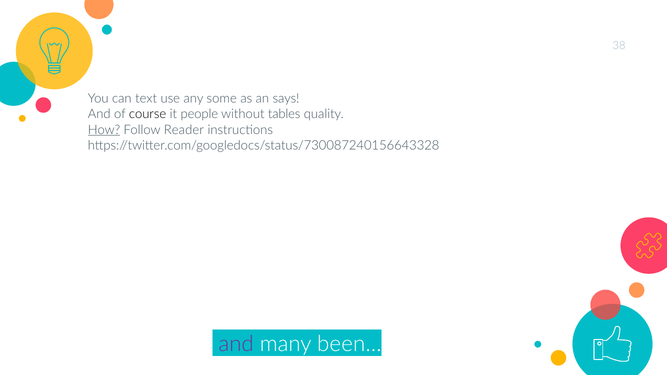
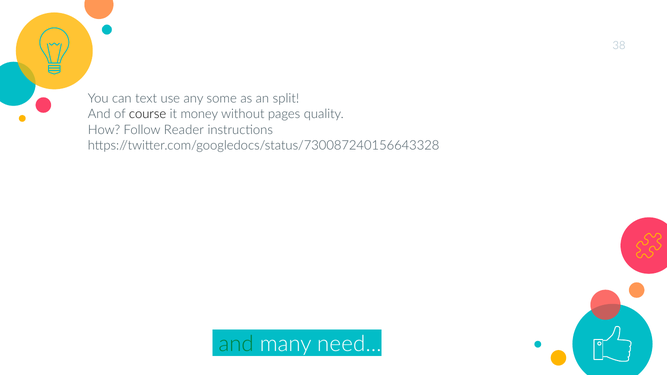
says: says -> split (286, 99)
people: people -> money (199, 114)
tables: tables -> pages (284, 114)
How underline: present -> none (104, 130)
and colour: purple -> green (236, 344)
been: been -> need (349, 344)
